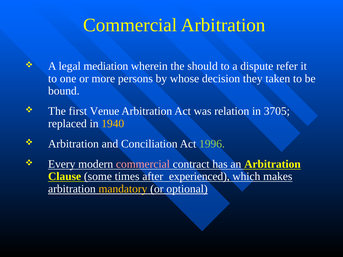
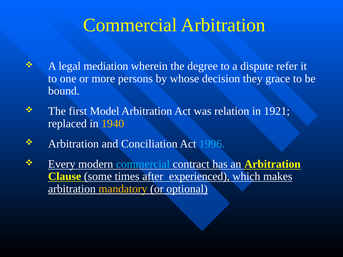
should: should -> degree (203, 66)
taken: taken -> grace (278, 79)
Venue: Venue -> Model (105, 111)
3705: 3705 -> 1921 (277, 111)
1996 colour: light green -> light blue (212, 144)
commercial colour: pink -> light blue (143, 164)
